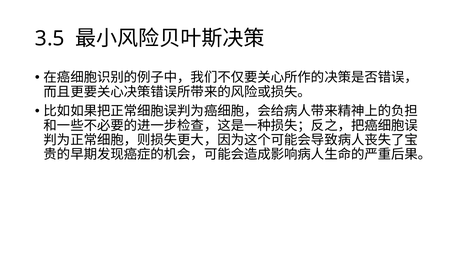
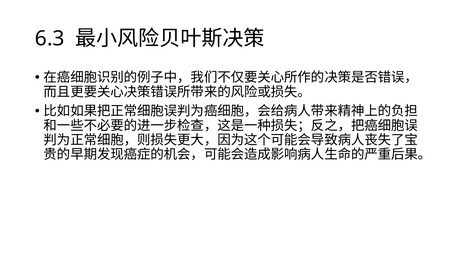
3.5: 3.5 -> 6.3 (50, 39)
